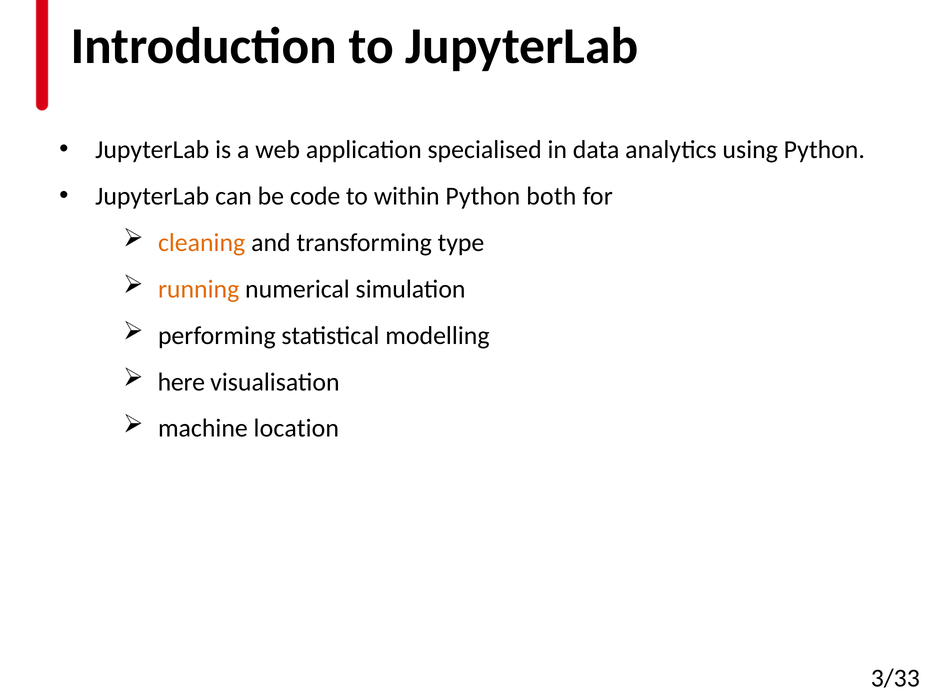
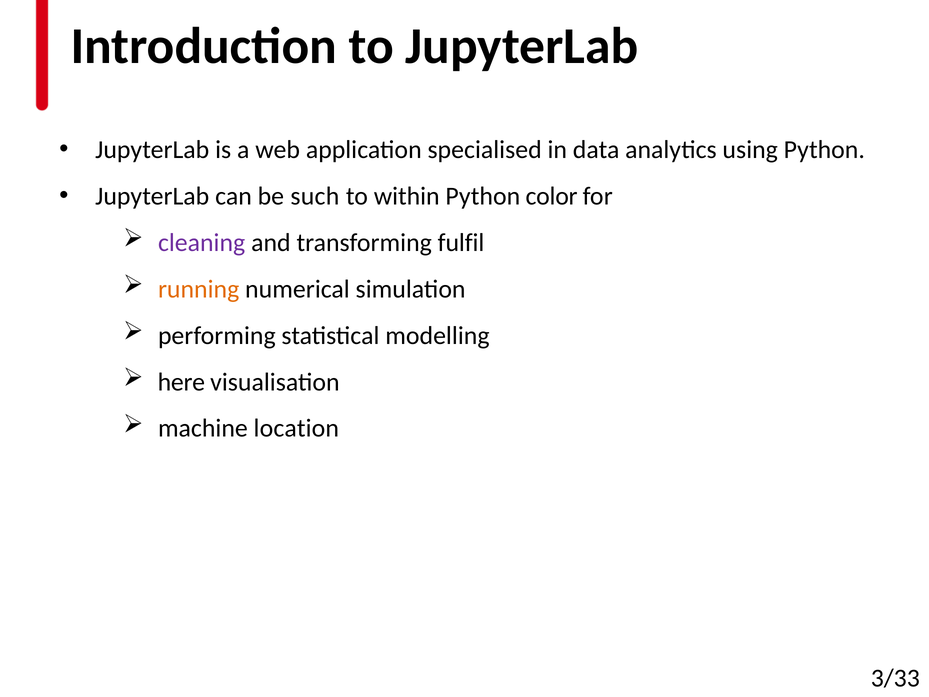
code: code -> such (315, 196)
both: both -> color (552, 196)
cleaning colour: orange -> purple (202, 242)
type: type -> fulfil (461, 242)
